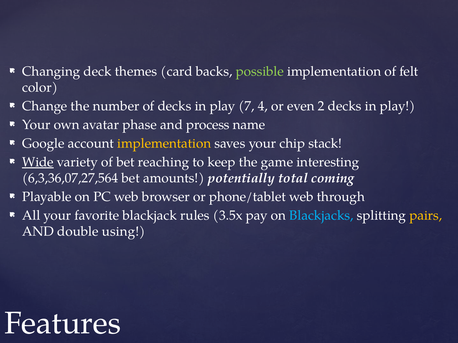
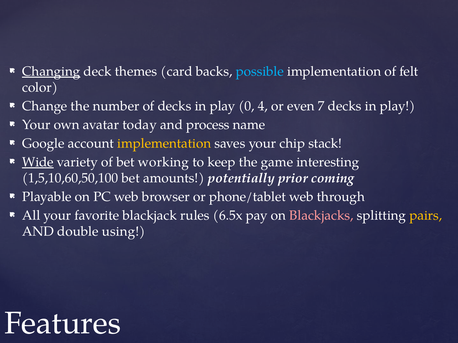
Changing underline: none -> present (51, 72)
possible colour: light green -> light blue (260, 72)
7: 7 -> 0 (247, 106)
2: 2 -> 7 (321, 106)
phase: phase -> today (140, 125)
reaching: reaching -> working (163, 162)
6,3,36,07,27,564: 6,3,36,07,27,564 -> 1,5,10,60,50,100 (70, 178)
total: total -> prior (293, 178)
3.5x: 3.5x -> 6.5x (228, 216)
Blackjacks colour: light blue -> pink (321, 216)
